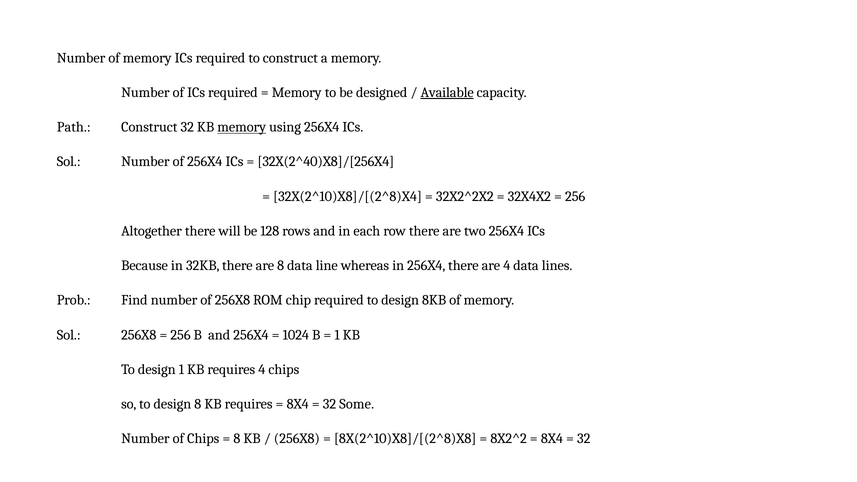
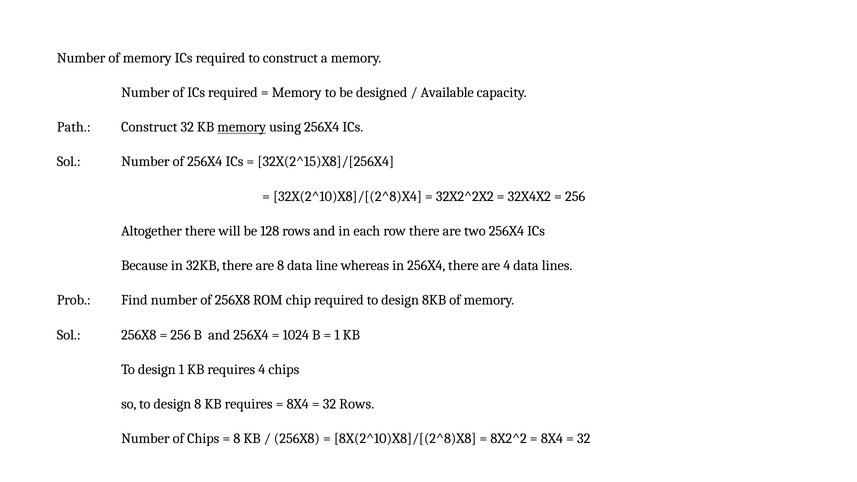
Available underline: present -> none (447, 93)
32X(2^40)X8]/[256X4: 32X(2^40)X8]/[256X4 -> 32X(2^15)X8]/[256X4 (326, 162)
32 Some: Some -> Rows (357, 404)
